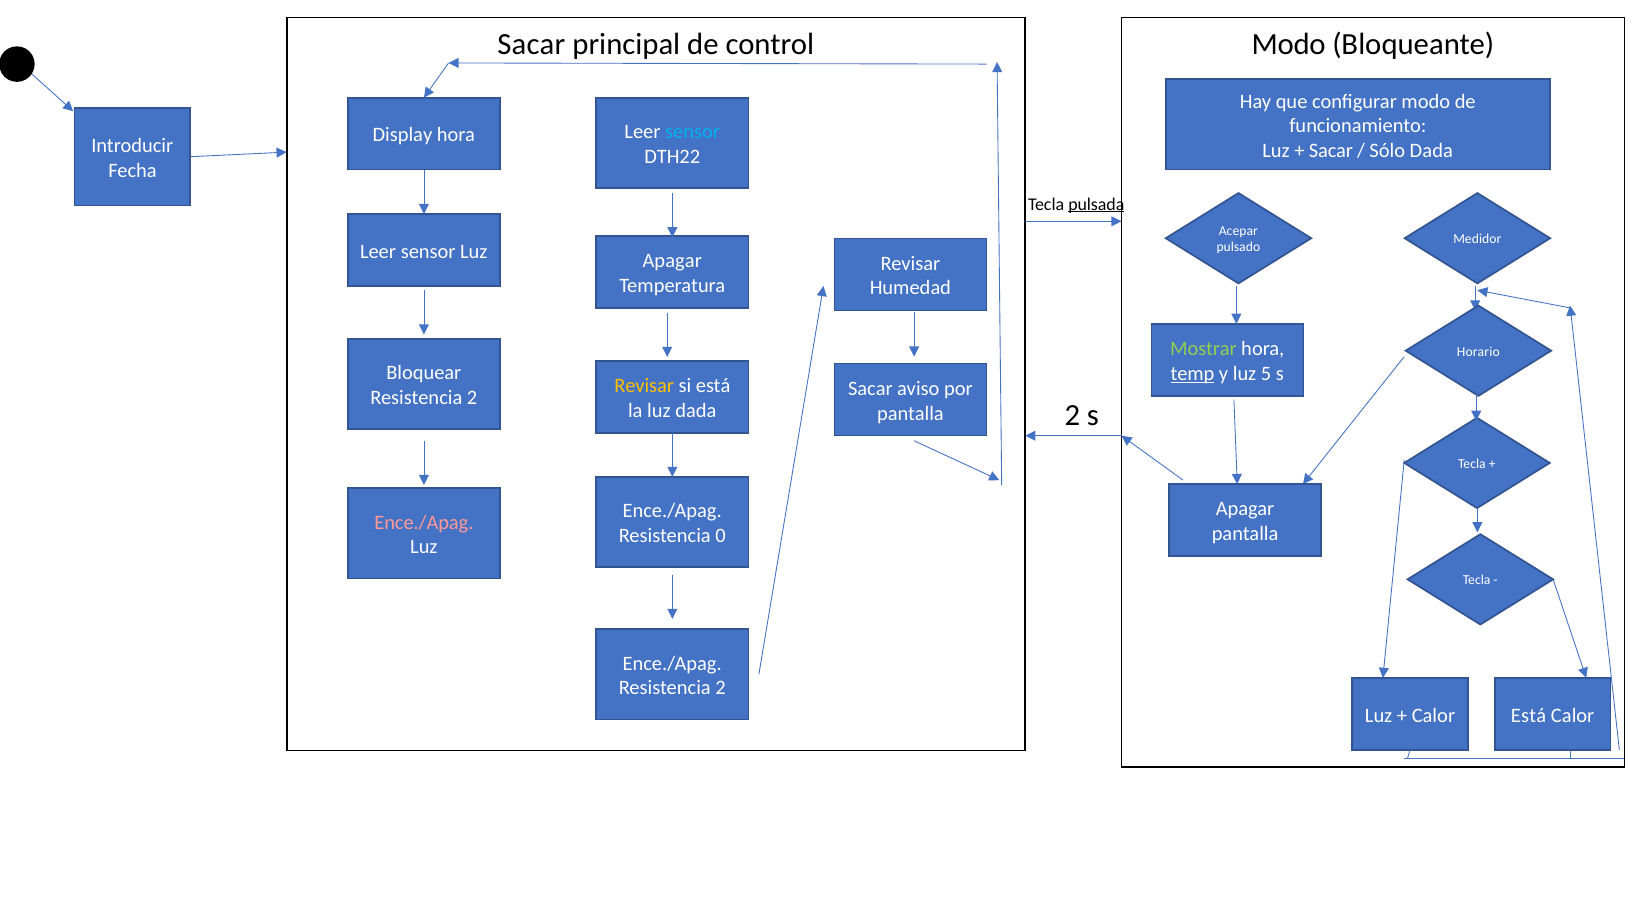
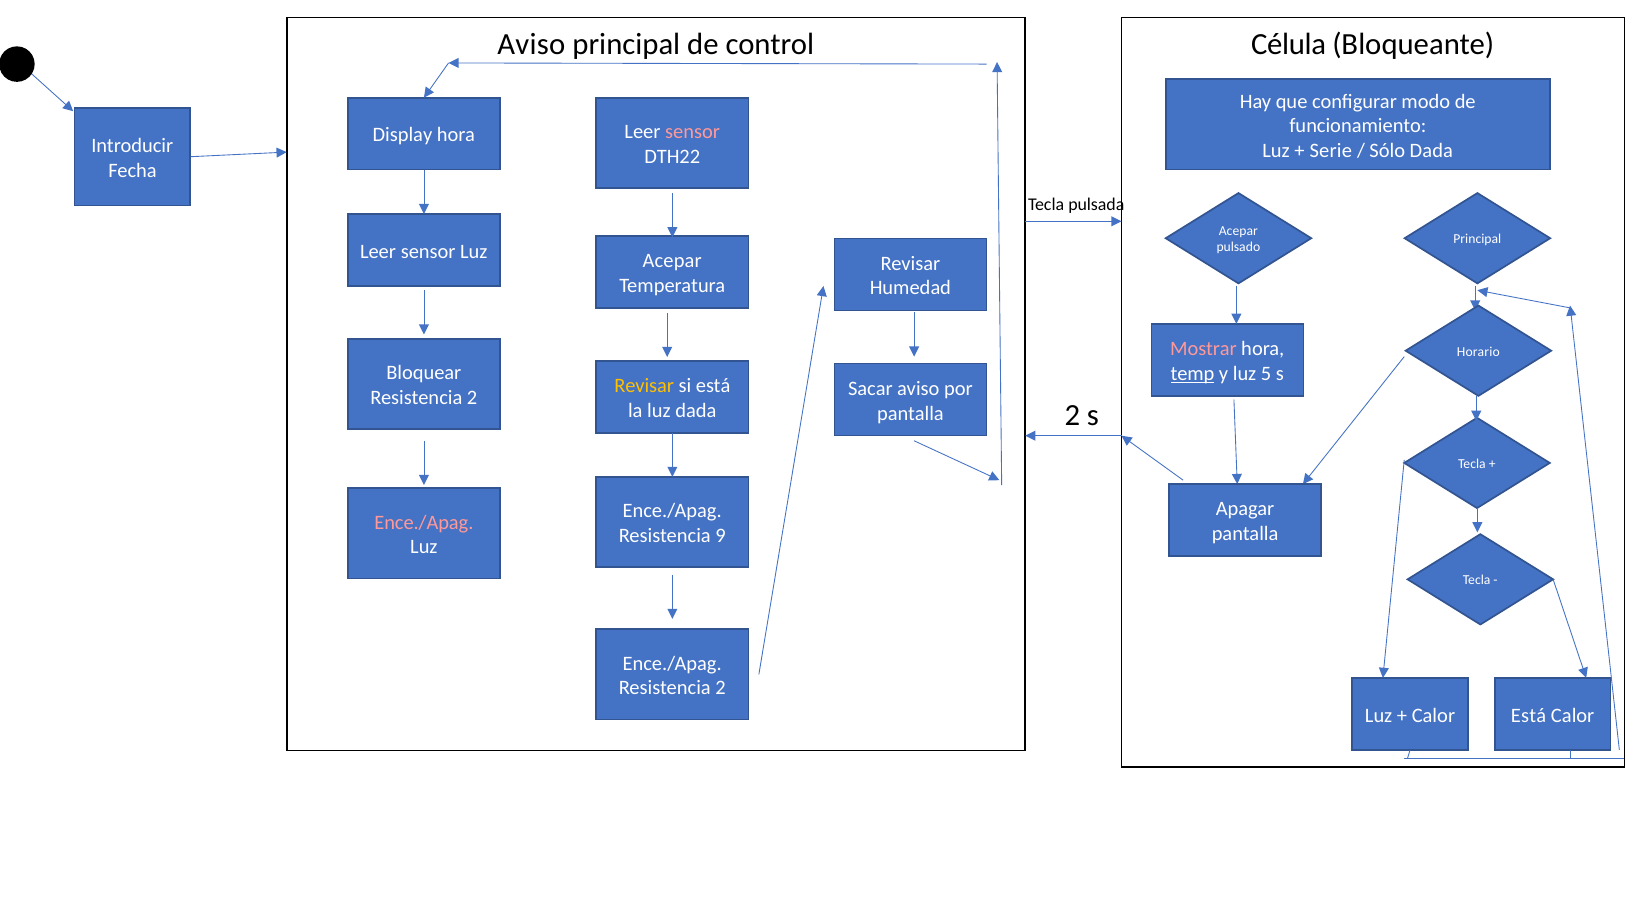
Modo: Modo -> Célula (1289, 44)
Sacar: Sacar -> Aviso (531, 44)
sensor colour: light blue -> pink (693, 132)
Sacar: Sacar -> Serie (1331, 150)
pulsada underline: present -> none (1096, 204)
Medidor: Medidor -> Principal (1477, 239)
Apagar: Apagar -> Acepar (672, 261)
Mostrar colour: light green -> pink (1204, 349)
0: 0 -> 9 (720, 536)
